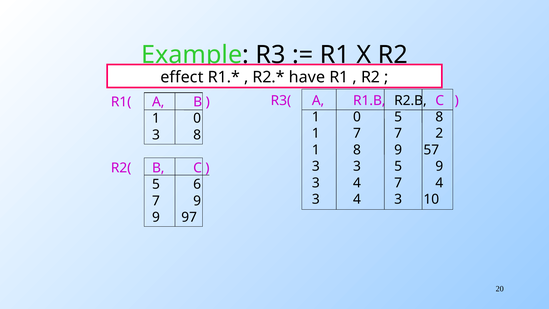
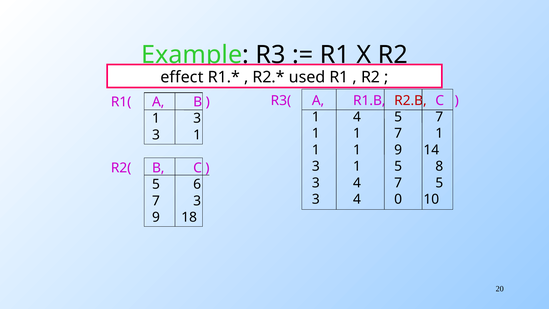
have: have -> used (307, 77)
R2.B colour: black -> red (410, 100)
0: 0 -> 4 (357, 117)
5 8: 8 -> 7 (439, 117)
0: 0 -> 3 (197, 118)
7: 7 -> 1 (357, 133)
2: 2 -> 1 (439, 133)
8: 8 -> 1 (197, 135)
8: 8 -> 1 (357, 150)
57: 57 -> 14 (431, 150)
3: 3 -> 1 (357, 166)
5 9: 9 -> 8 (439, 166)
7 4: 4 -> 5 (439, 183)
3 4 3: 3 -> 0 (398, 199)
7 9: 9 -> 3 (197, 201)
97: 97 -> 18 (189, 217)
